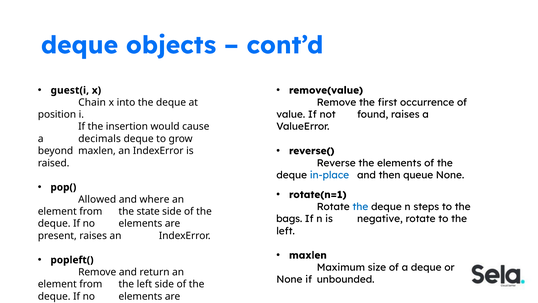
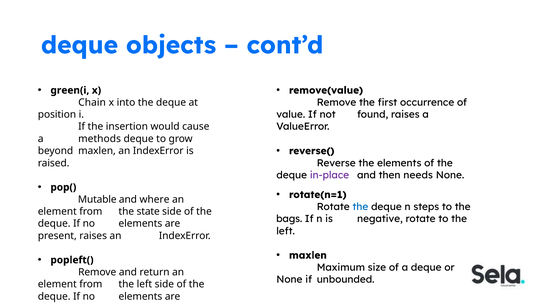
guest(i: guest(i -> green(i (70, 90)
decimals: decimals -> methods (100, 139)
in-place colour: blue -> purple (330, 175)
queue: queue -> needs (418, 175)
Allowed: Allowed -> Mutable (97, 199)
